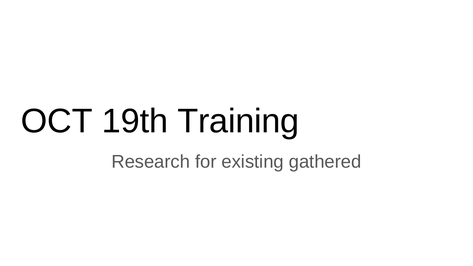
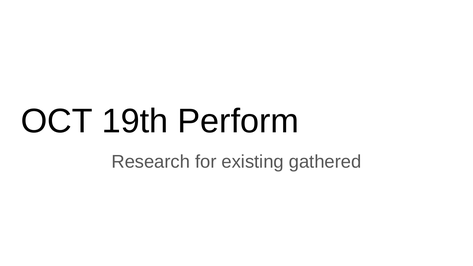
Training: Training -> Perform (238, 121)
